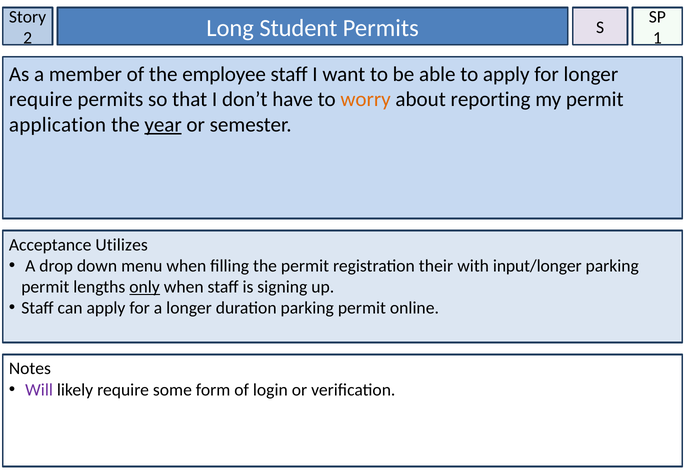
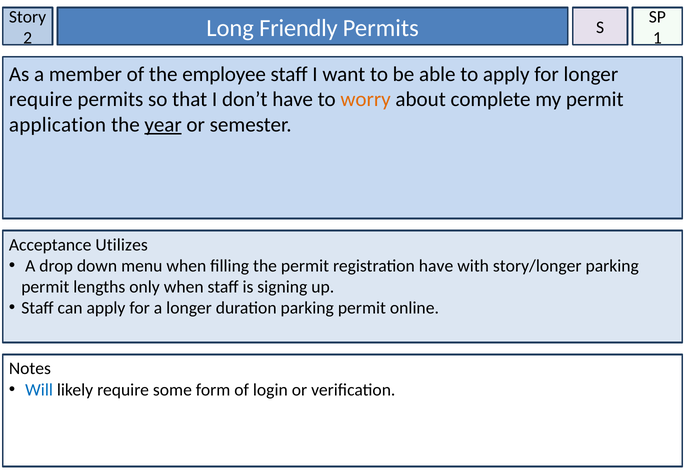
Student: Student -> Friendly (298, 28)
reporting: reporting -> complete (491, 99)
registration their: their -> have (436, 266)
input/longer: input/longer -> story/longer (537, 266)
only underline: present -> none (145, 287)
Will colour: purple -> blue (39, 390)
